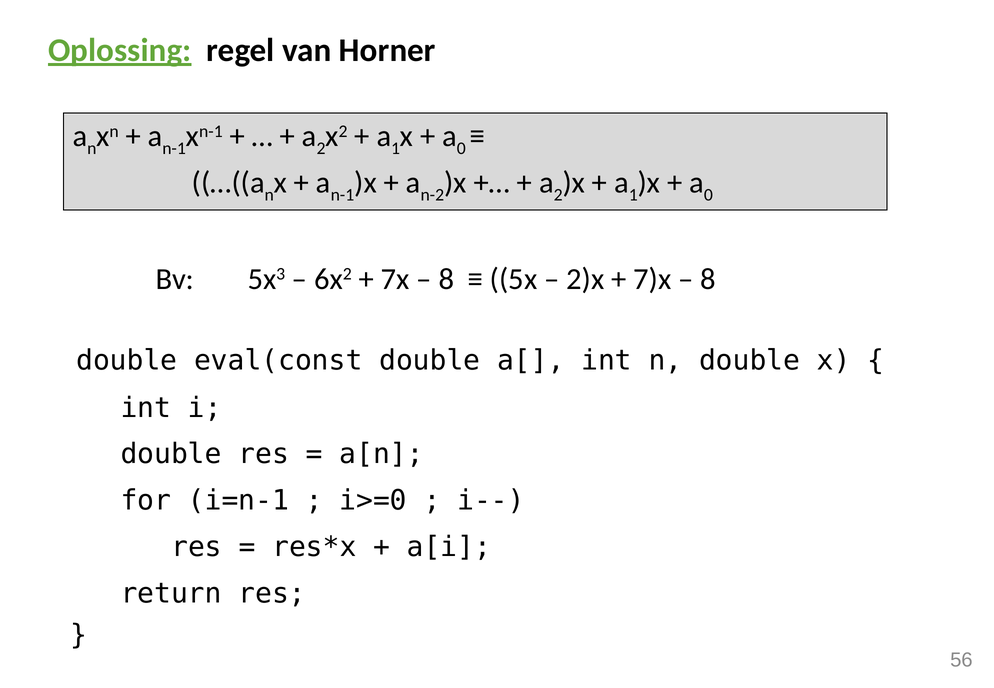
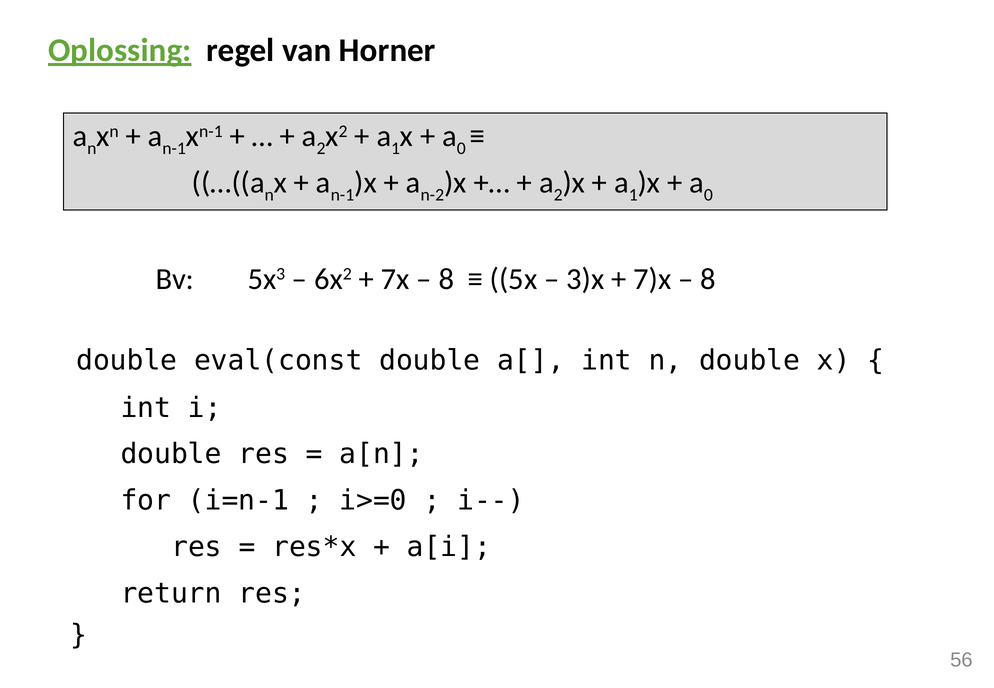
2)x: 2)x -> 3)x (585, 279)
